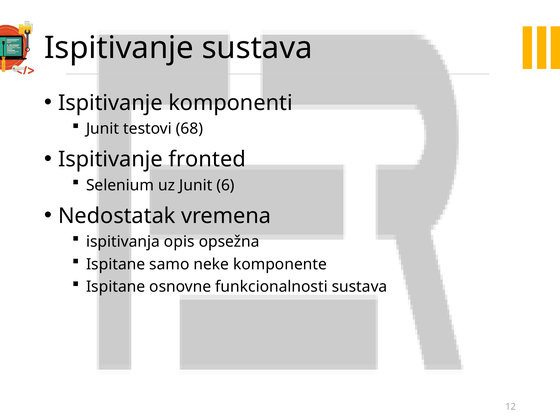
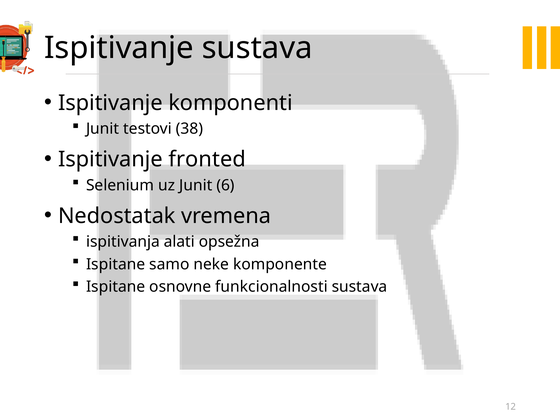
68: 68 -> 38 (189, 129)
opis: opis -> alati (179, 242)
